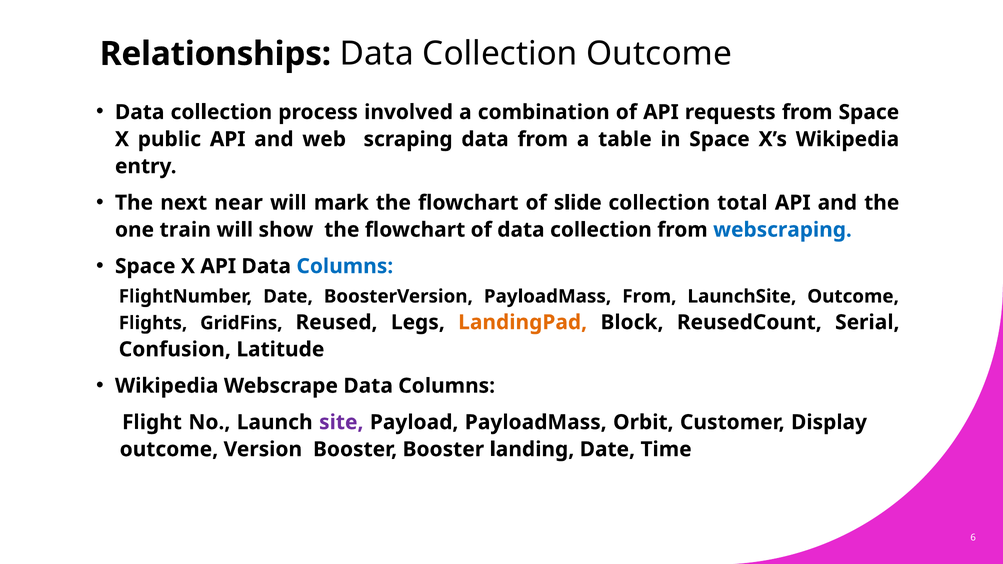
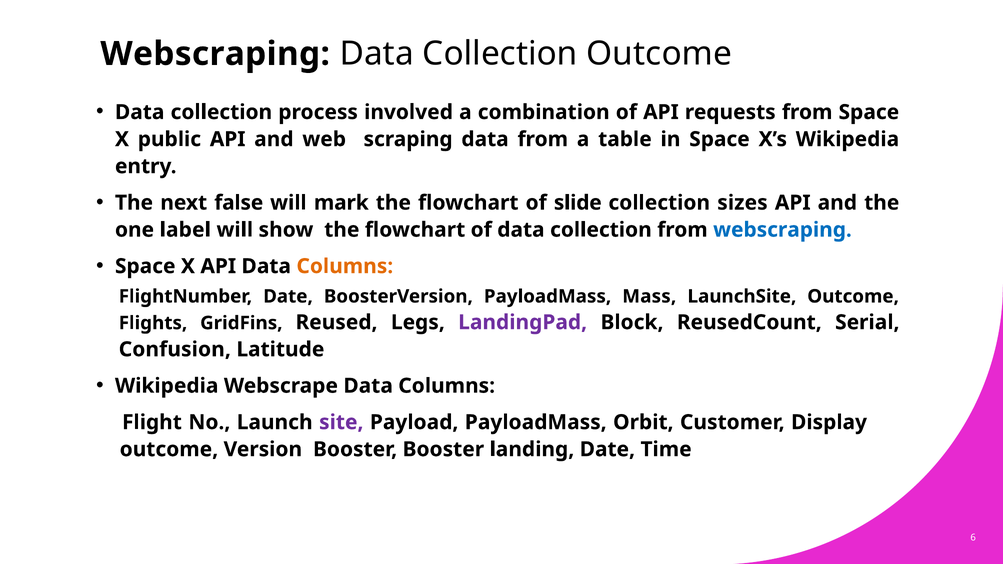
Relationships: Relationships -> Webscraping (215, 54)
near: near -> false (239, 203)
total: total -> sizes (742, 203)
train: train -> label (185, 230)
Columns colour: blue -> orange (345, 266)
PayloadMass From: From -> Mass (649, 296)
LandingPad colour: orange -> purple (523, 322)
